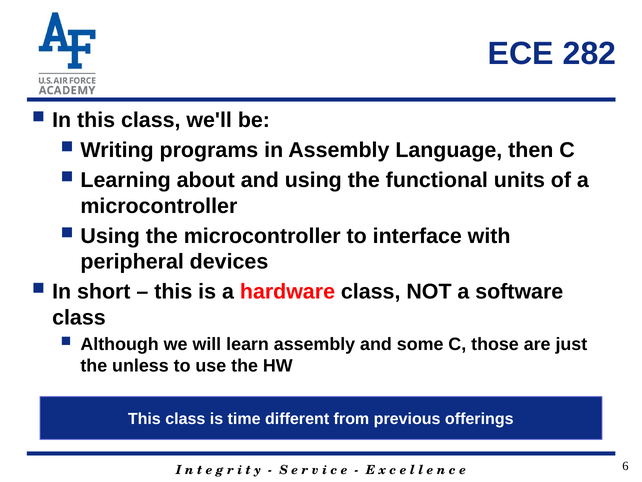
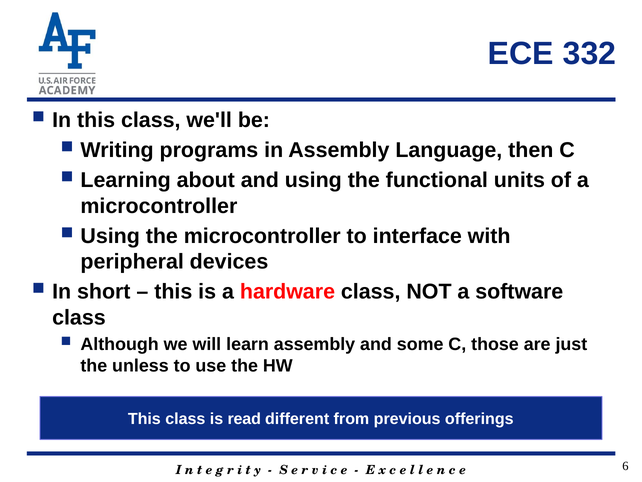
282: 282 -> 332 (589, 54)
time: time -> read (244, 419)
